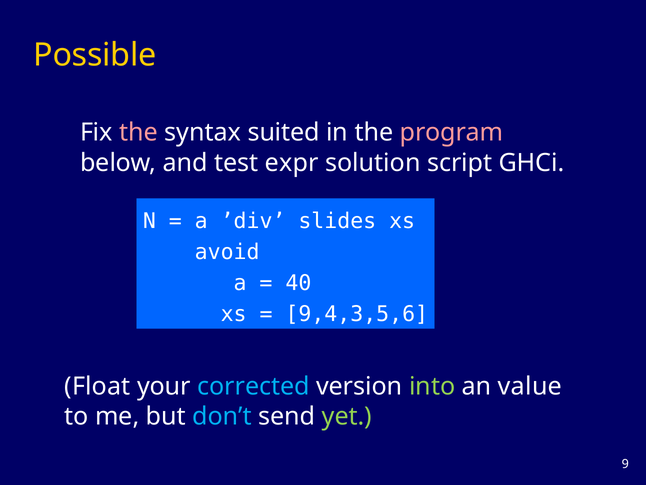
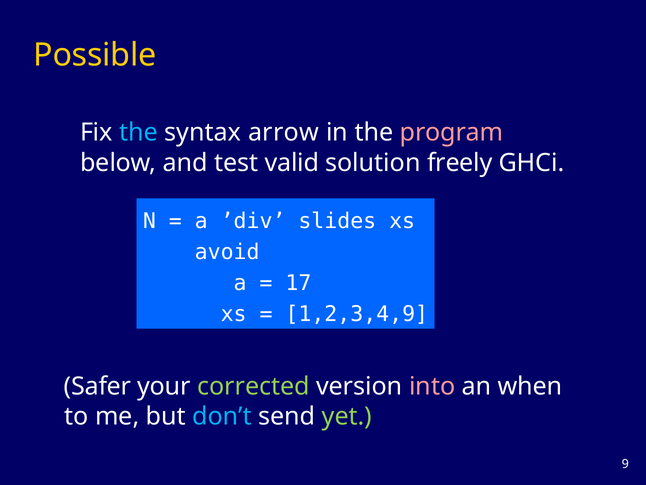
the colour: pink -> light blue (139, 132)
suited: suited -> arrow (283, 132)
expr: expr -> valid (292, 163)
script: script -> freely (460, 163)
40: 40 -> 17 (298, 283)
9,4,3,5,6: 9,4,3,5,6 -> 1,2,3,4,9 (357, 314)
Float: Float -> Safer (98, 386)
corrected colour: light blue -> light green (254, 386)
into colour: light green -> pink (432, 386)
value: value -> when (530, 386)
